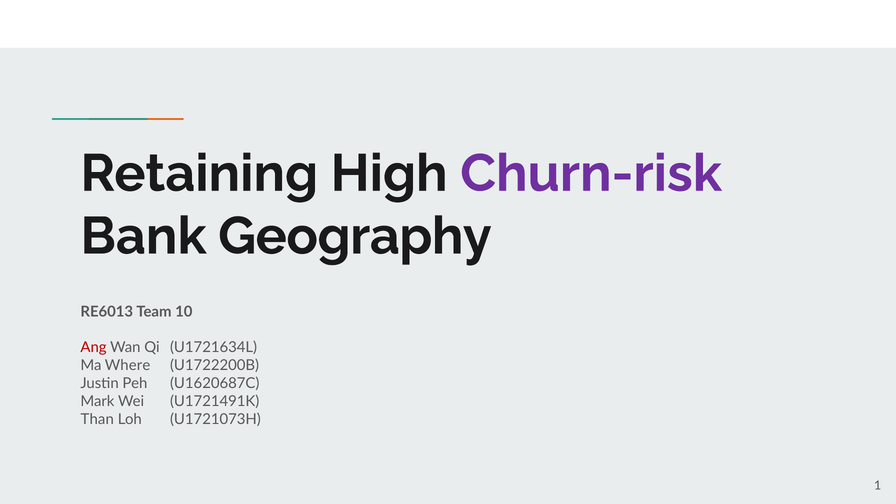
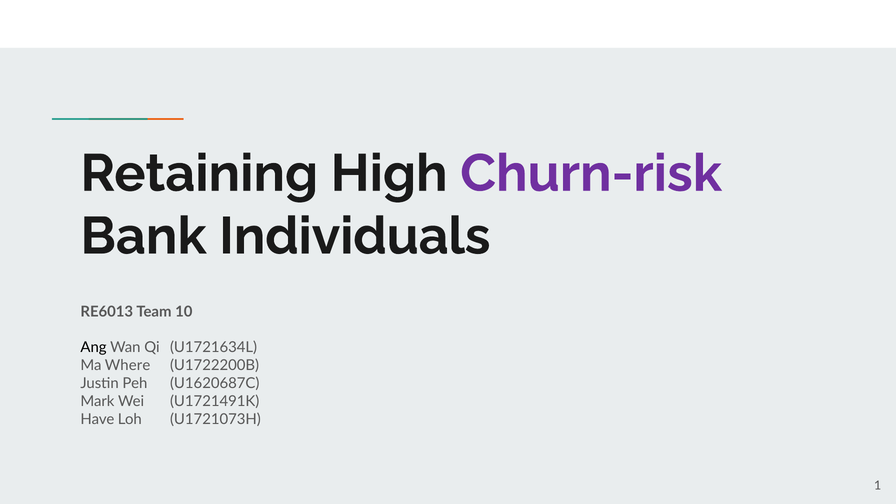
Geography: Geography -> Individuals (355, 236)
Ang colour: red -> black (94, 348)
Than: Than -> Have (97, 419)
